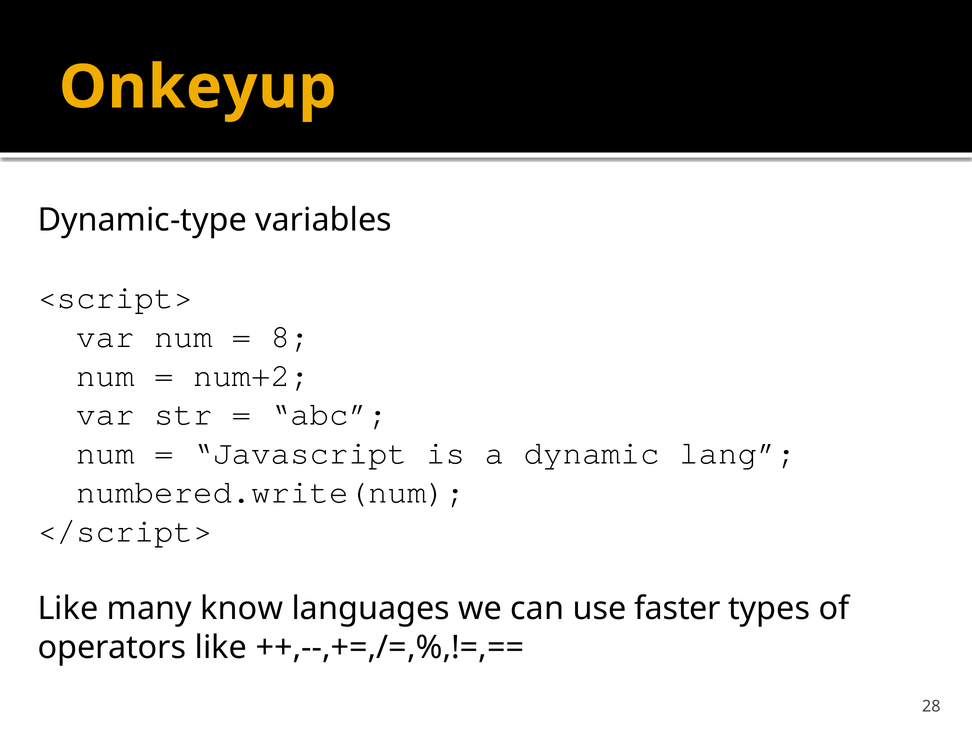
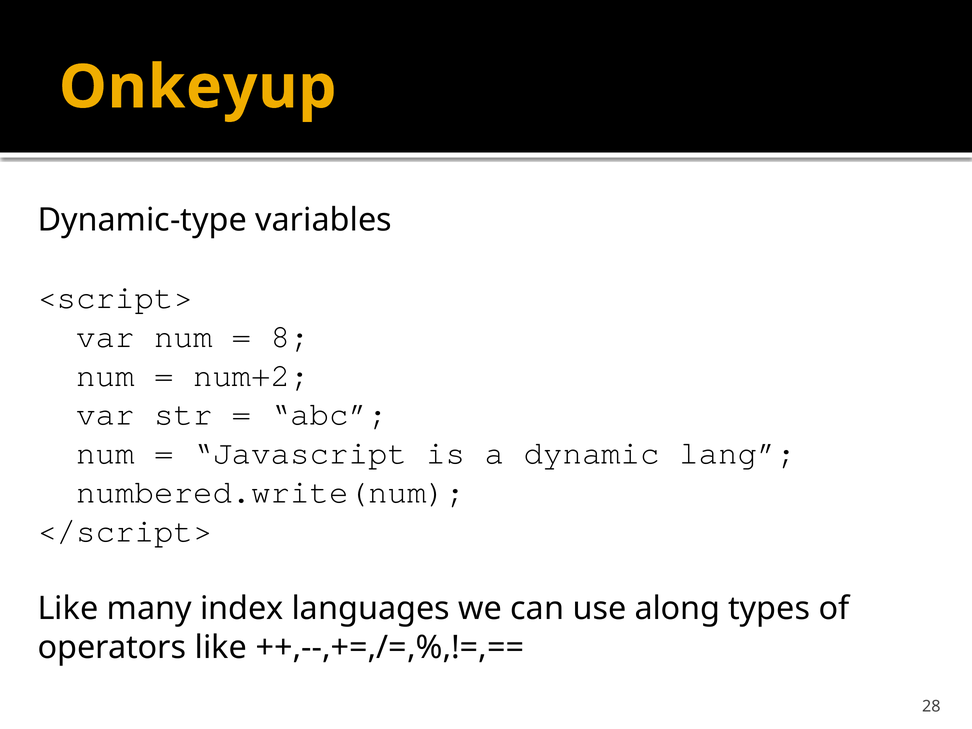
know: know -> index (242, 609)
faster: faster -> along (677, 609)
